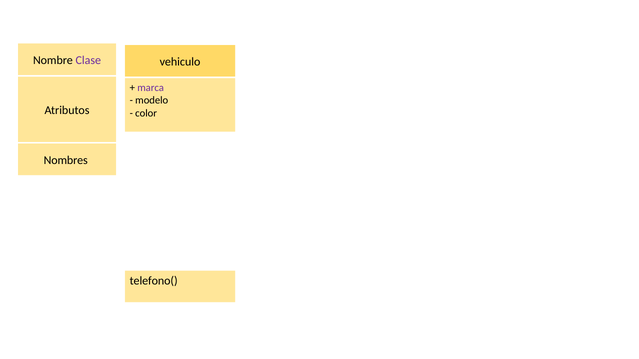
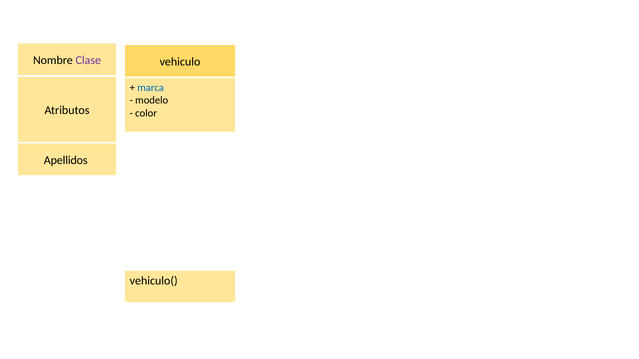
marca colour: purple -> blue (151, 88)
Nombres: Nombres -> Apellidos (66, 160)
telefono(: telefono( -> vehiculo( (154, 281)
